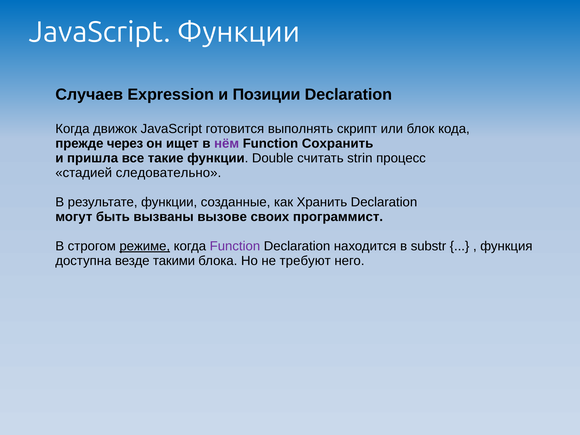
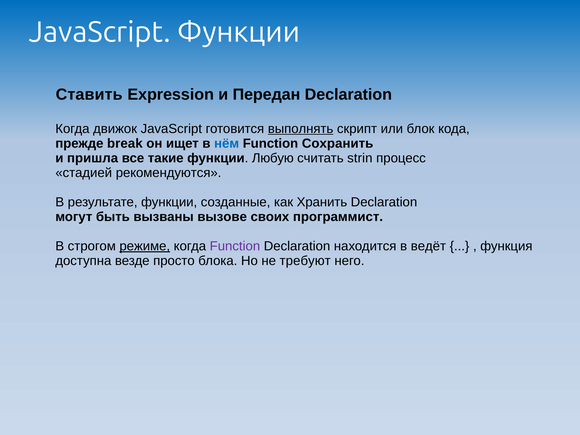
Случаев: Случаев -> Ставить (89, 94)
Позиции: Позиции -> Передан (266, 94)
выполнять underline: none -> present (301, 129)
через: через -> break (125, 143)
нём colour: purple -> blue (227, 143)
Double: Double -> Любую (273, 158)
следовательно: следовательно -> рекомендуются (169, 173)
substr: substr -> ведёт (428, 246)
такими: такими -> просто (174, 261)
